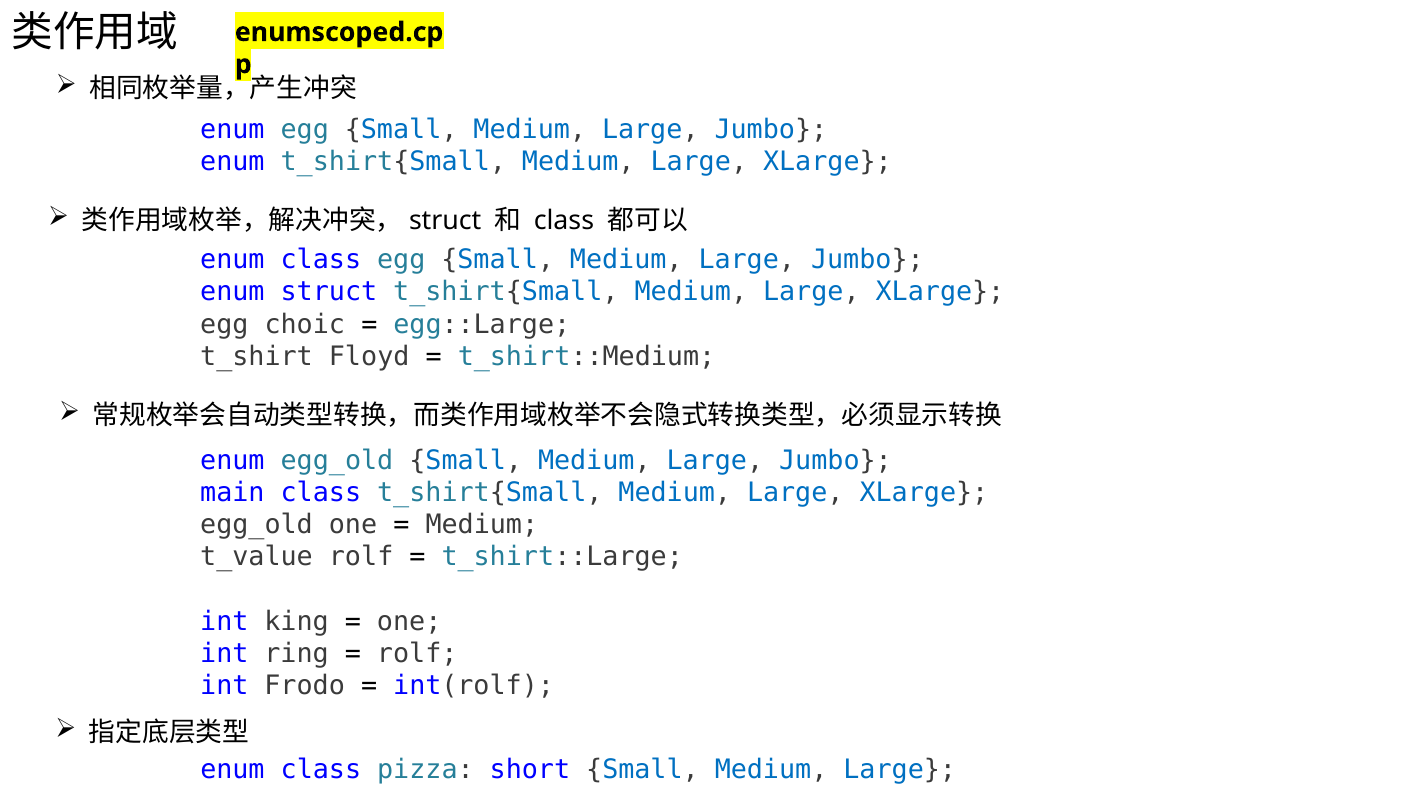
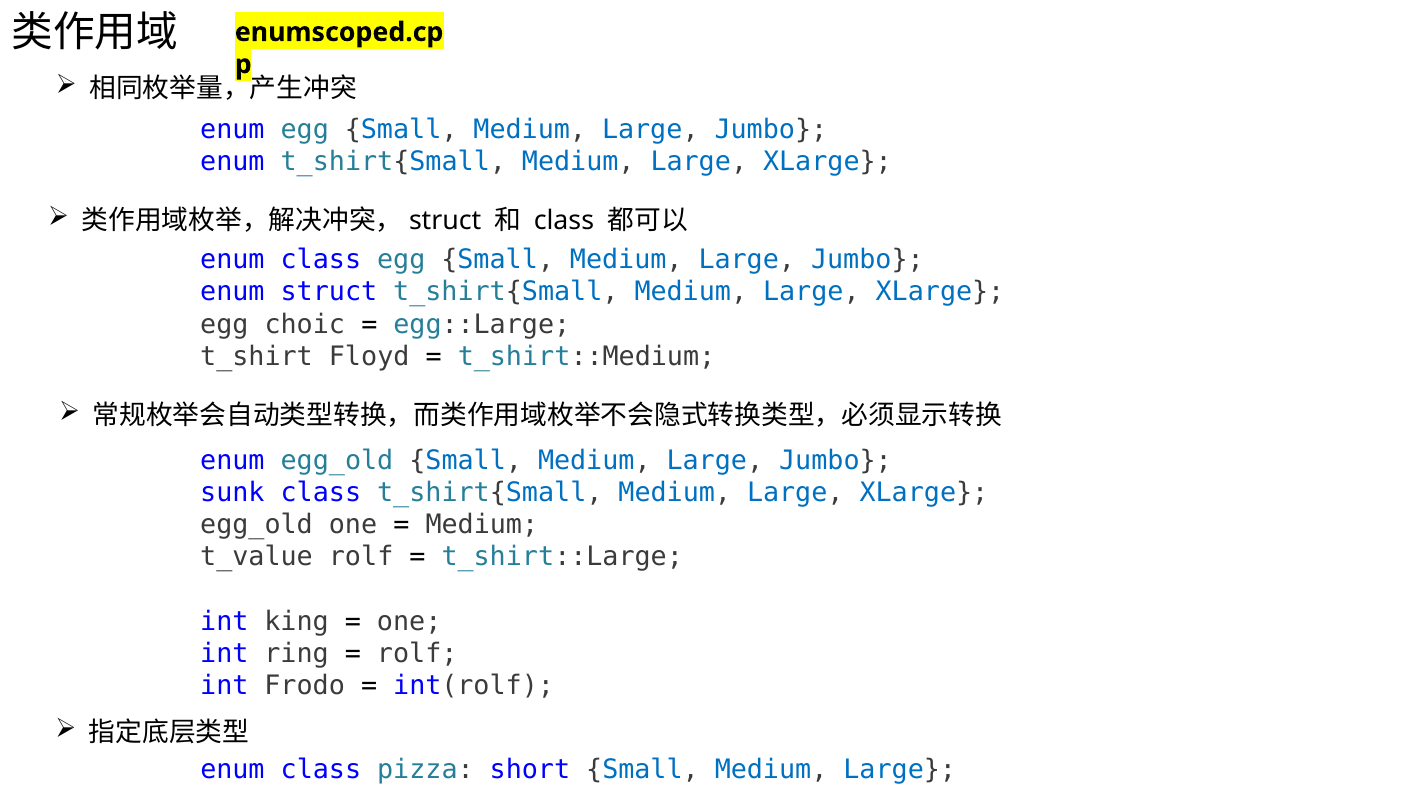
main: main -> sunk (232, 493)
